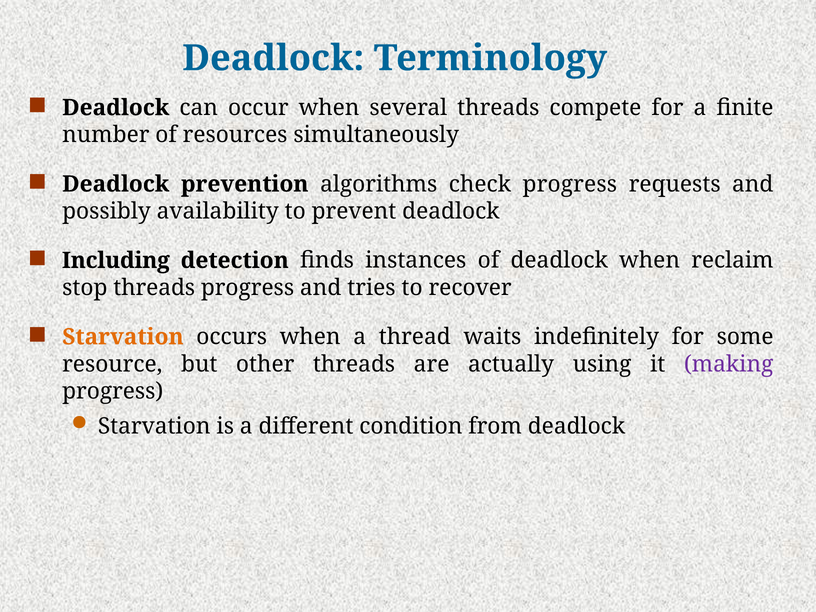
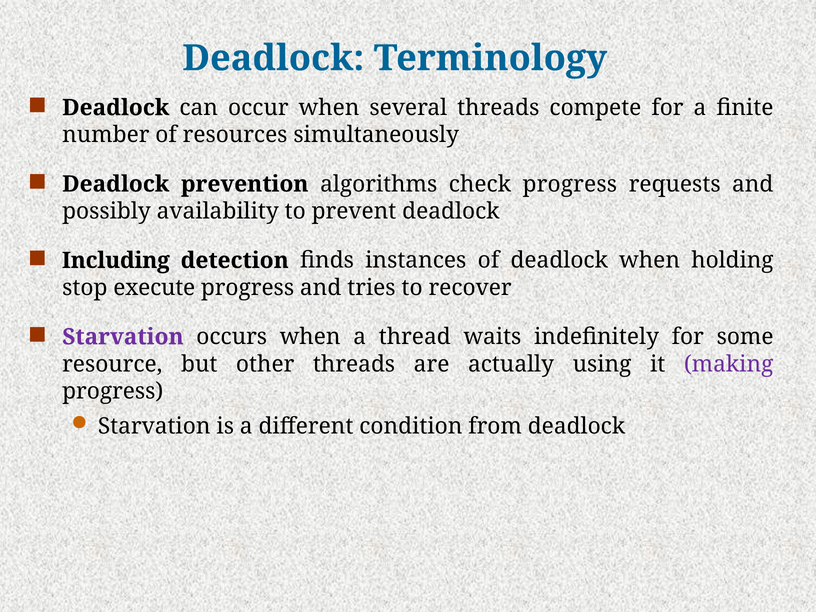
reclaim: reclaim -> holding (732, 260)
stop threads: threads -> execute (154, 288)
Starvation colour: orange -> purple (123, 337)
